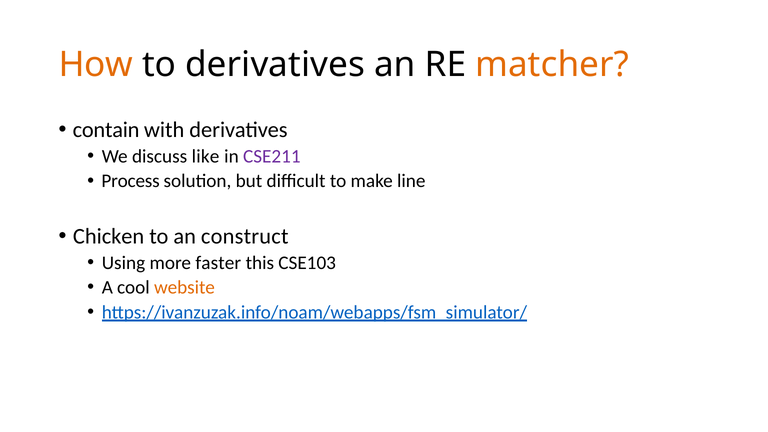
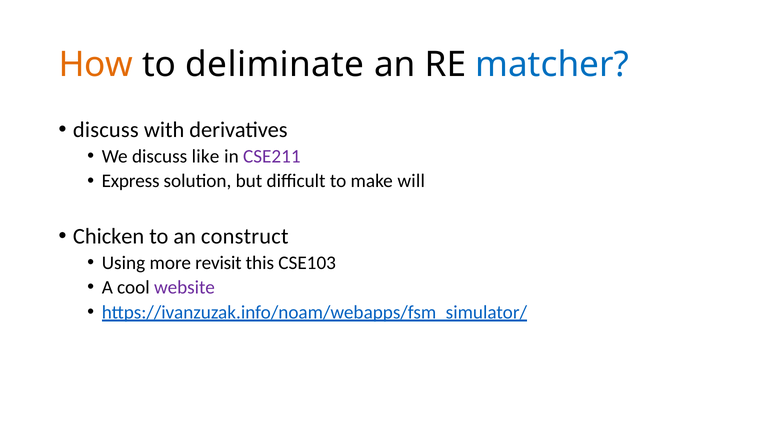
to derivatives: derivatives -> deliminate (275, 65)
matcher colour: orange -> blue (552, 65)
contain: contain -> discuss (106, 130)
Process: Process -> Express (131, 181)
line: line -> will (411, 181)
faster: faster -> revisit (218, 263)
website colour: orange -> purple (184, 287)
